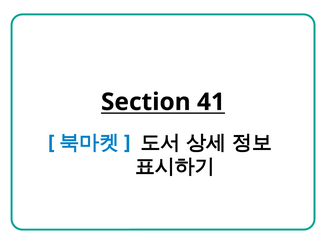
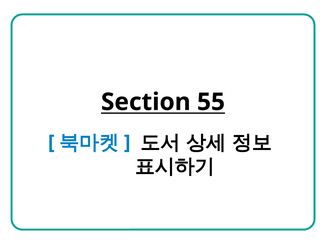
41: 41 -> 55 (211, 102)
